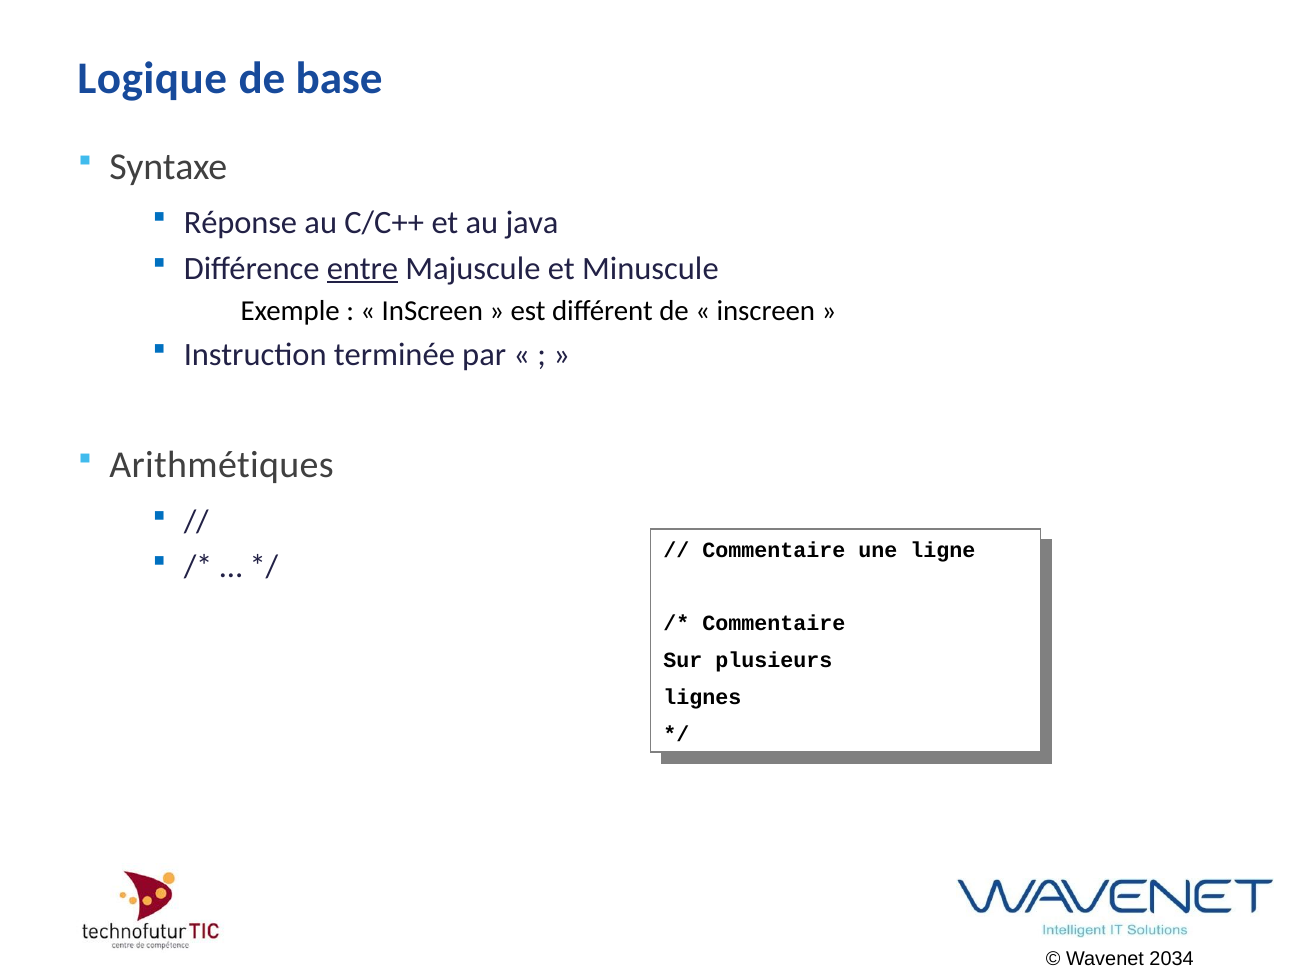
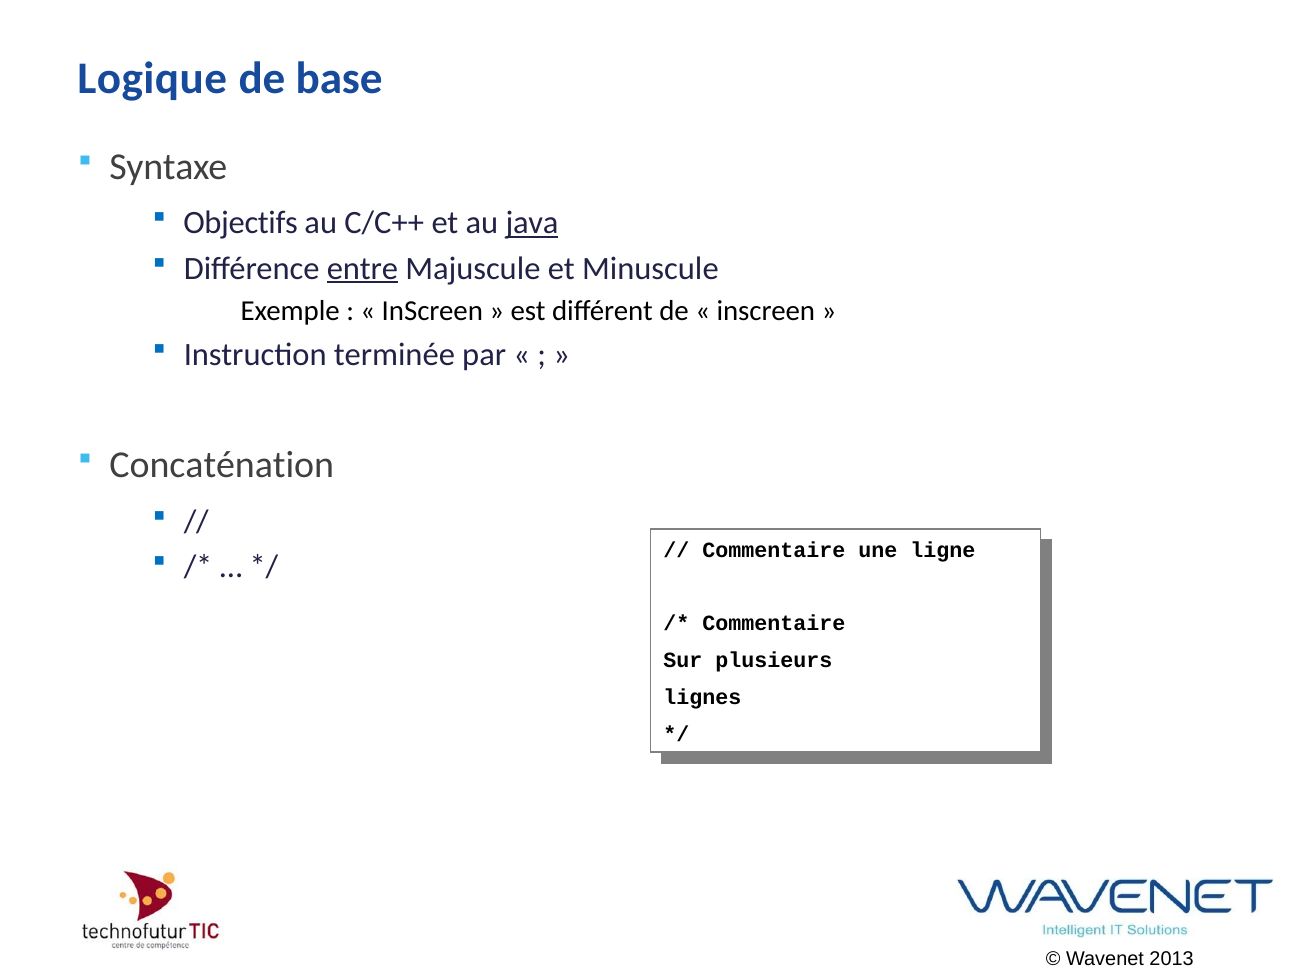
Réponse: Réponse -> Objectifs (241, 223)
java underline: none -> present (532, 223)
Arithmétiques: Arithmétiques -> Concaténation (222, 465)
2034: 2034 -> 2013 (1172, 959)
